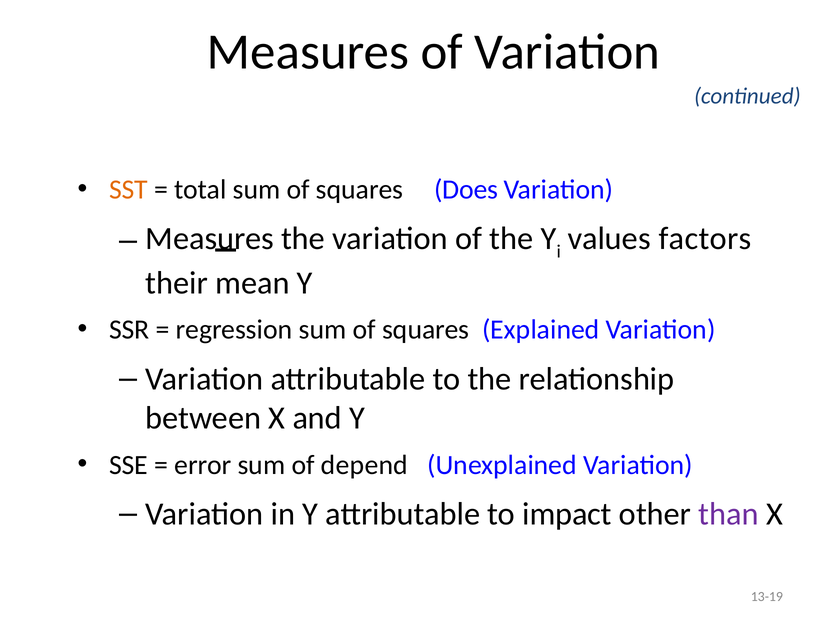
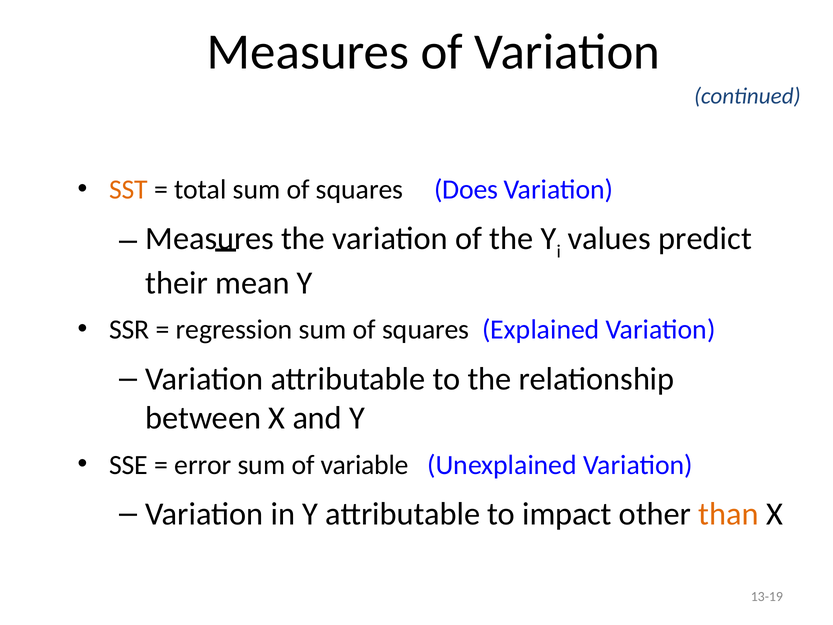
factors: factors -> predict (705, 239)
depend: depend -> variable (365, 465)
than colour: purple -> orange (729, 514)
